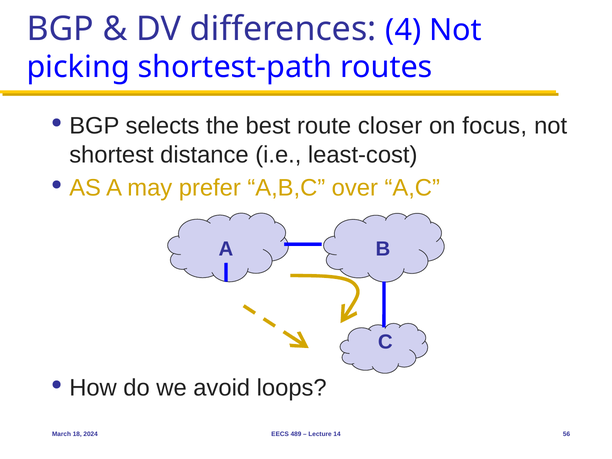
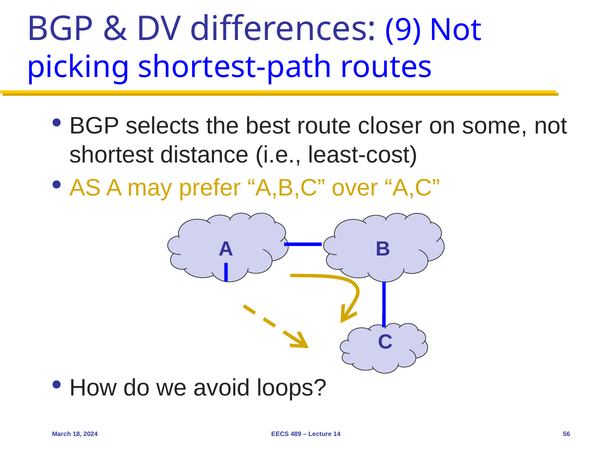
4: 4 -> 9 (403, 30)
focus: focus -> some (495, 126)
